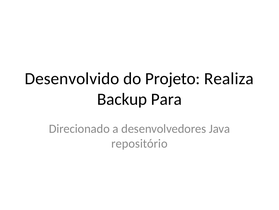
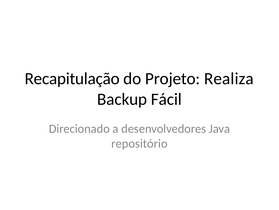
Desenvolvido: Desenvolvido -> Recapitulação (72, 78)
Para: Para -> Fácil (166, 99)
